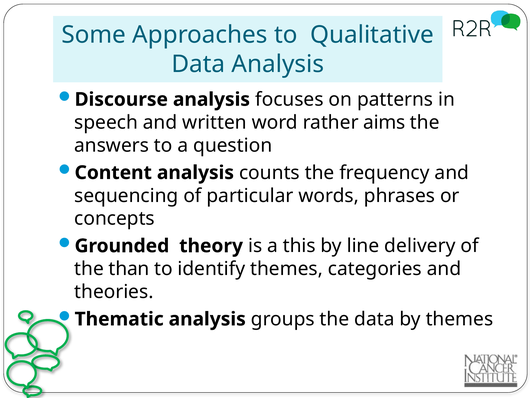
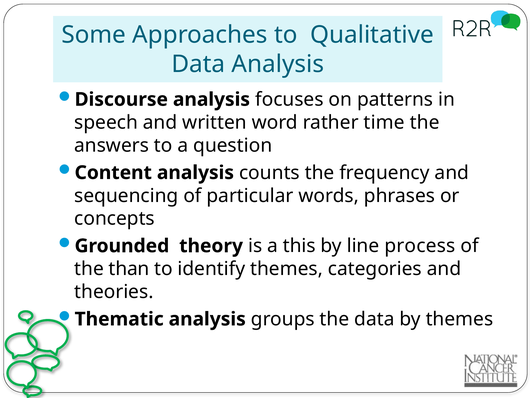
aims: aims -> time (384, 123)
delivery: delivery -> process (420, 246)
